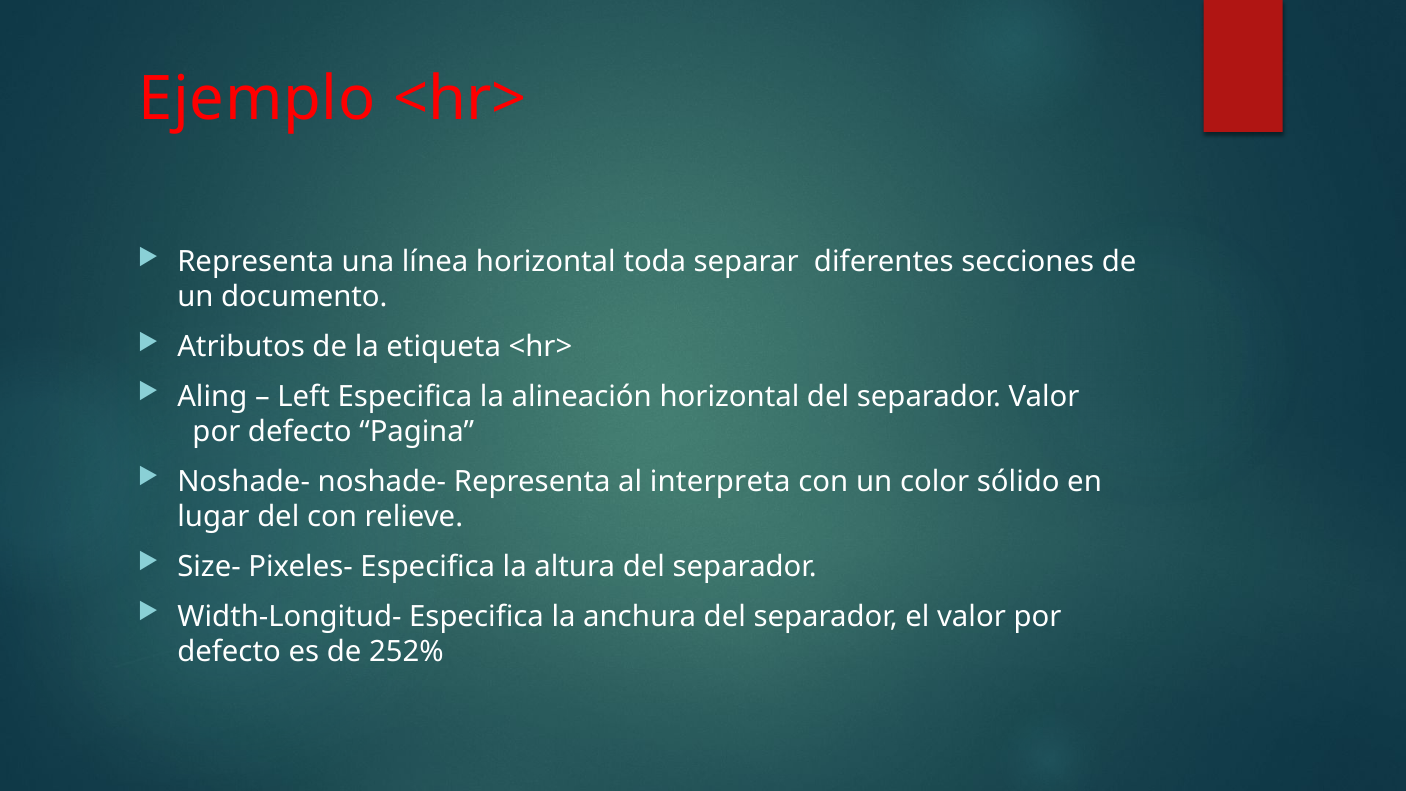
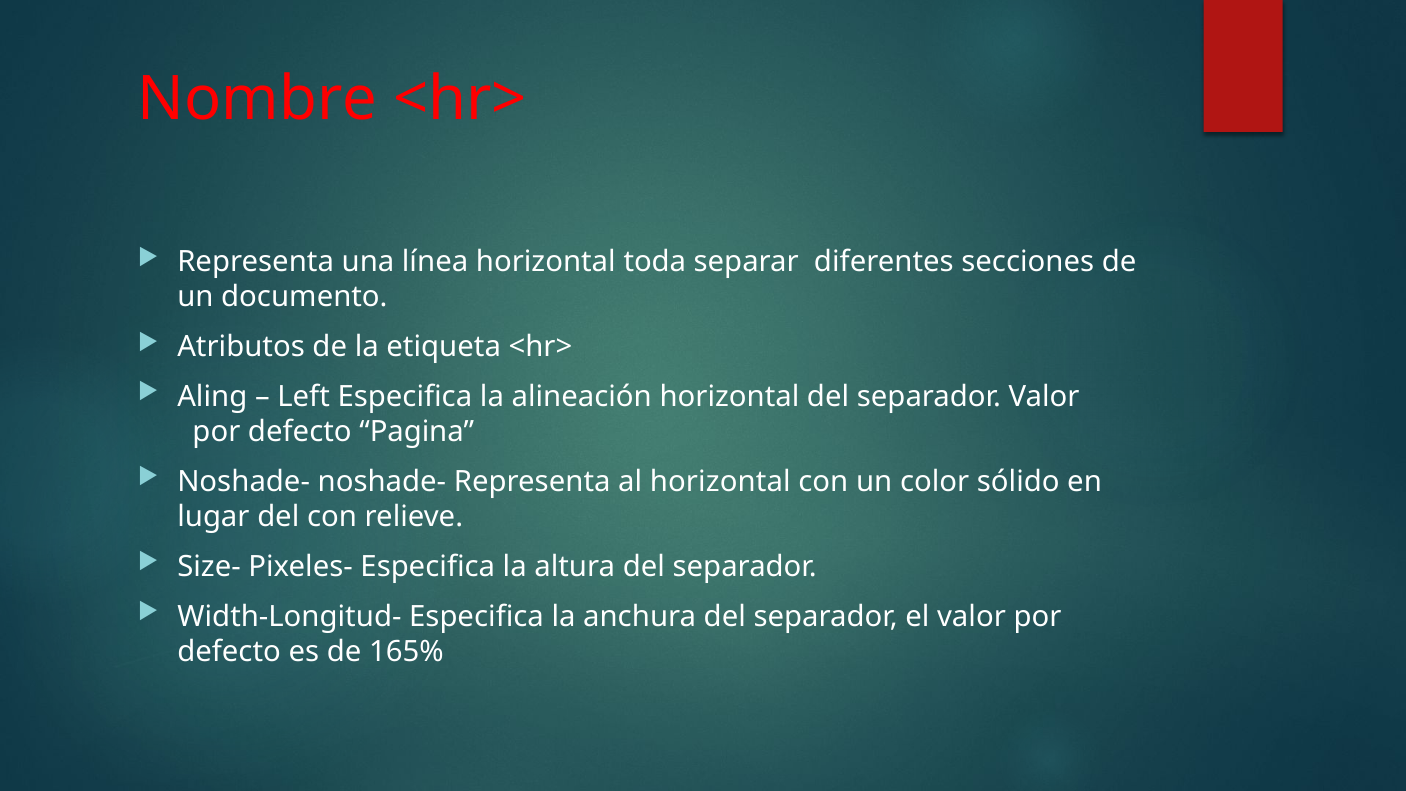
Ejemplo: Ejemplo -> Nombre (257, 99)
al interpreta: interpreta -> horizontal (720, 481)
252%: 252% -> 165% (406, 651)
